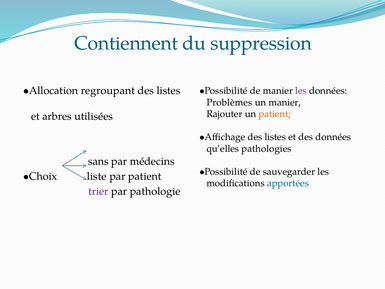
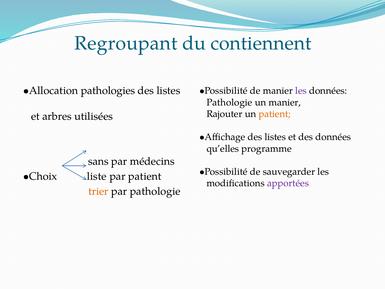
Contiennent: Contiennent -> Regroupant (126, 43)
suppression: suppression -> contiennent (261, 43)
regroupant: regroupant -> pathologies (108, 91)
Problèmes: Problèmes -> Pathologie (229, 102)
pathologies: pathologies -> programme (267, 148)
apportées colour: blue -> purple (288, 183)
trier colour: purple -> orange (98, 191)
